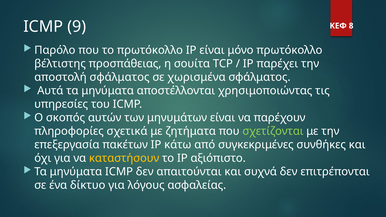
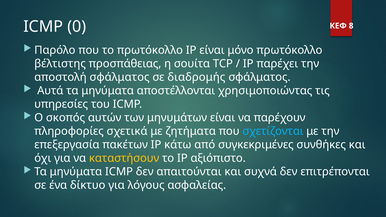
9: 9 -> 0 (77, 27)
χωρισμένα: χωρισμένα -> διαδρομής (196, 77)
σχετίζονται colour: light green -> light blue (273, 131)
